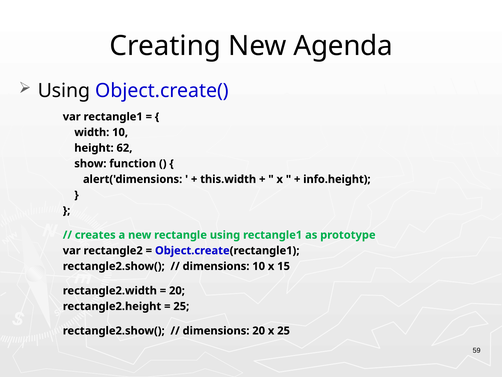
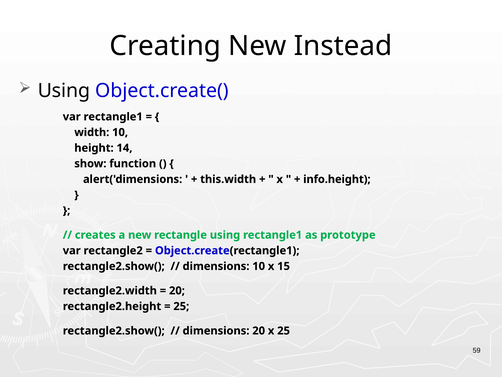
Agenda: Agenda -> Instead (343, 46)
62: 62 -> 14 (124, 148)
